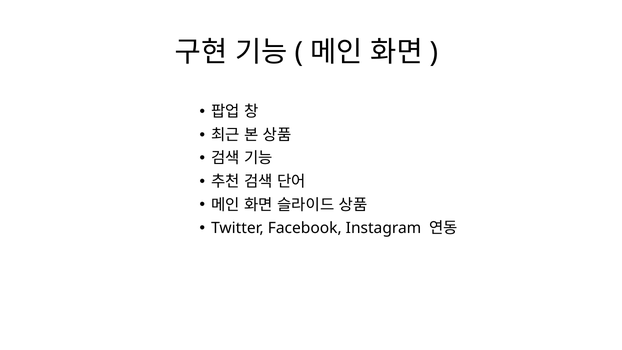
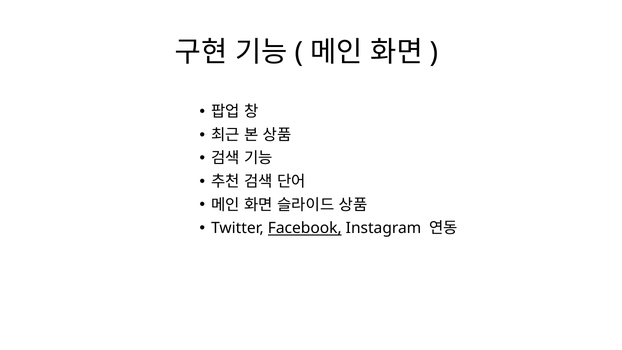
Facebook underline: none -> present (305, 228)
